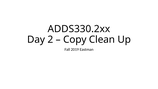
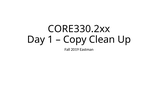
ADDS330.2xx: ADDS330.2xx -> CORE330.2xx (79, 29)
2: 2 -> 1 (50, 39)
